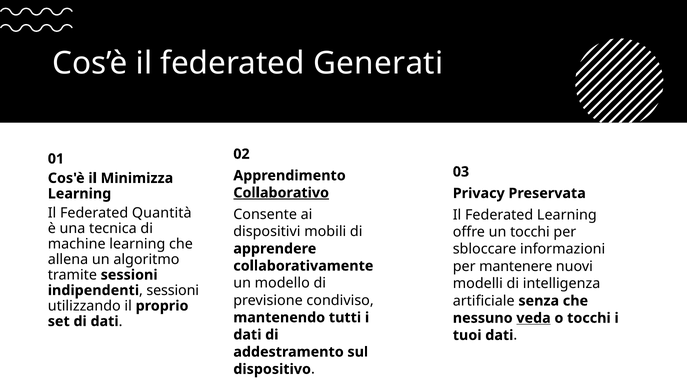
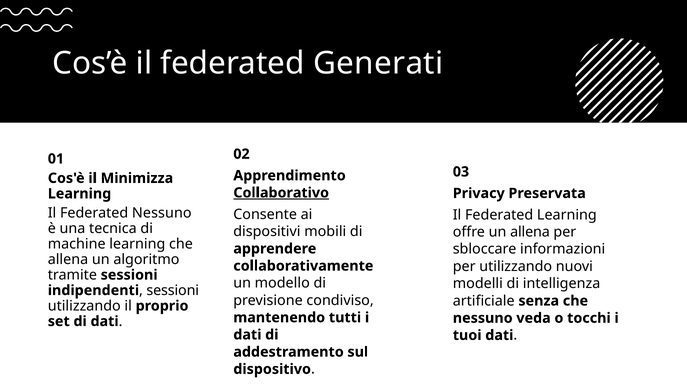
Federated Quantità: Quantità -> Nessuno (162, 213)
un tocchi: tocchi -> allena (530, 232)
per mantenere: mantenere -> utilizzando (516, 266)
veda underline: present -> none (534, 318)
